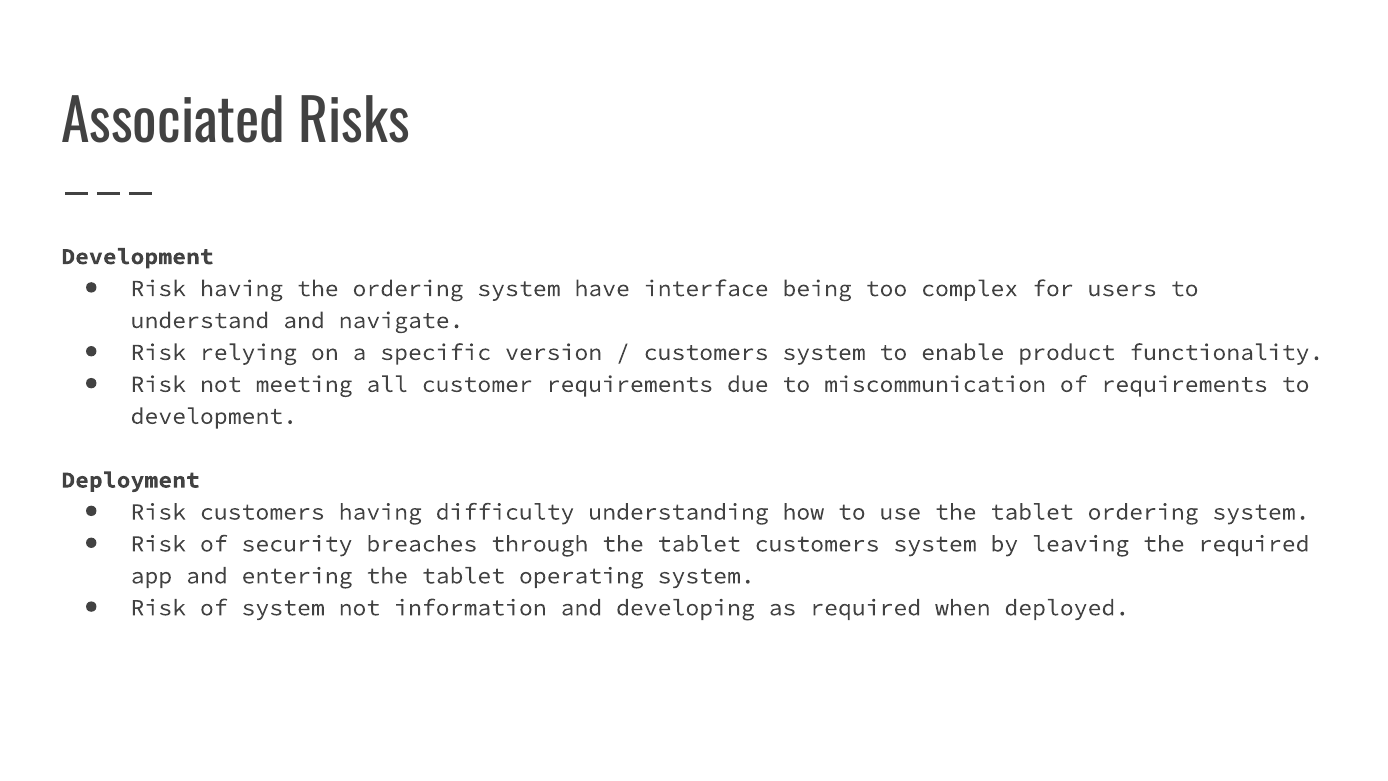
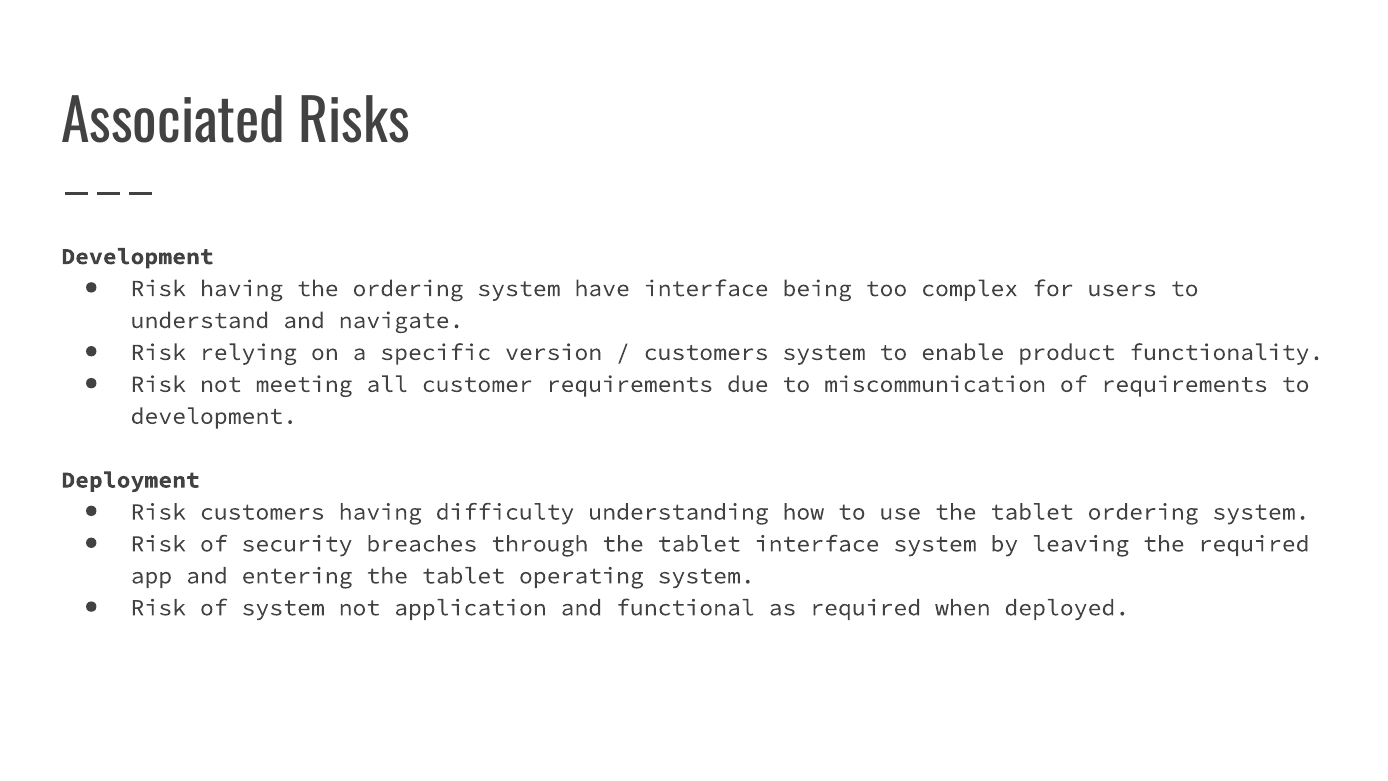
tablet customers: customers -> interface (817, 544)
information: information -> application (470, 608)
developing: developing -> functional (685, 608)
